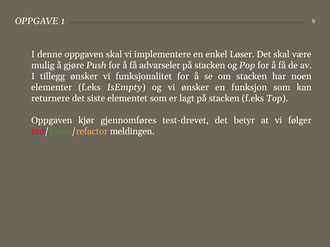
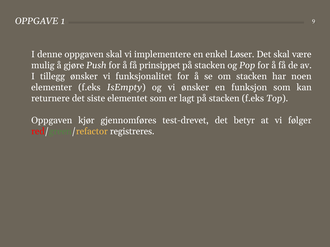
advarseler: advarseler -> prinsippet (160, 66)
meldingen: meldingen -> registreres (132, 132)
